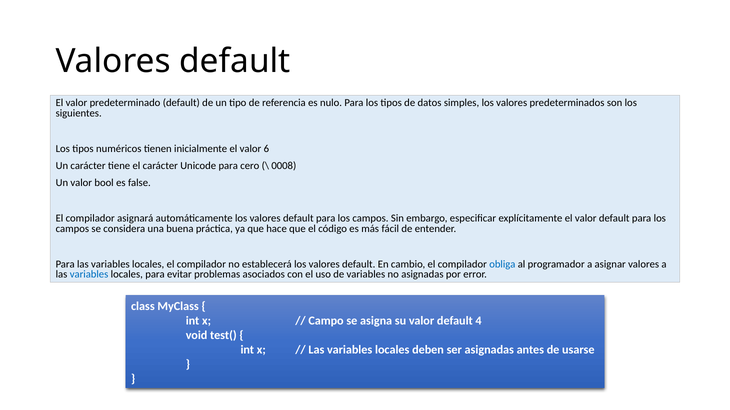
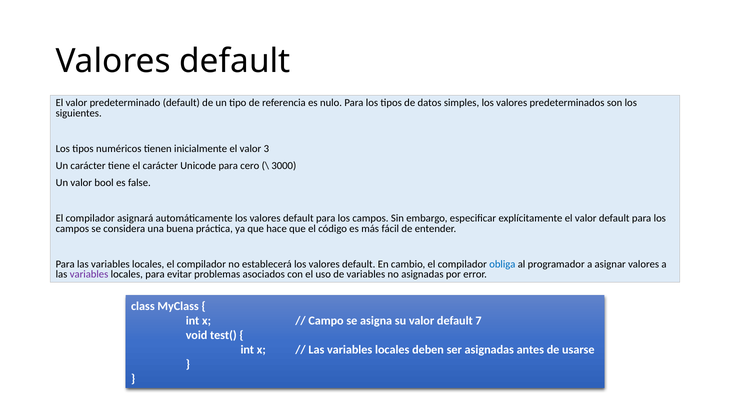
6: 6 -> 3 (266, 149)
0008: 0008 -> 3000 (284, 166)
variables colour: blue -> purple (89, 275)
4: 4 -> 7 (479, 321)
